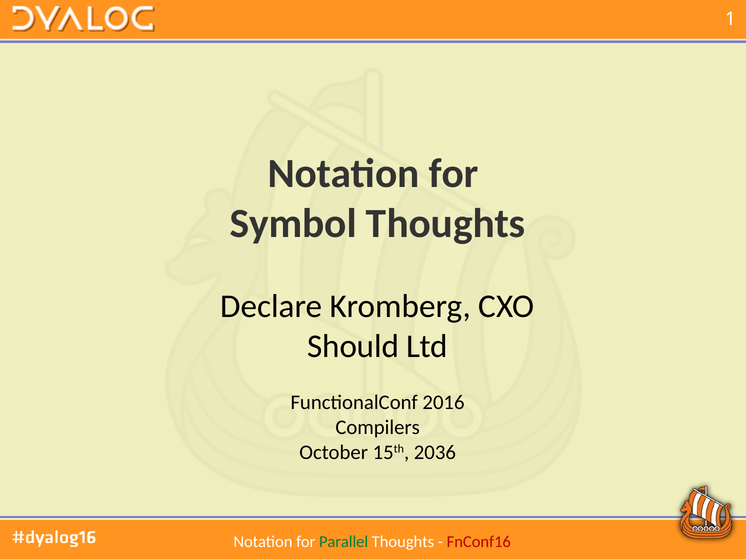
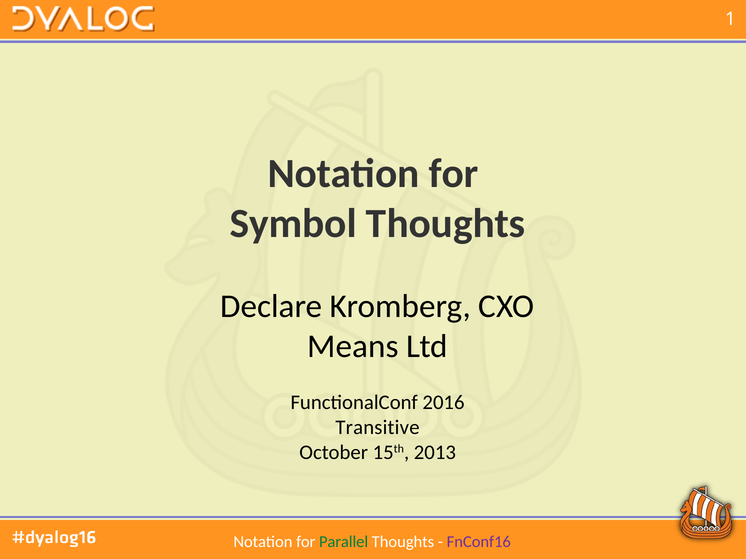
Should: Should -> Means (353, 346)
Compilers: Compilers -> Transitive (377, 428)
2036: 2036 -> 2013 (435, 453)
FnConf16 colour: red -> purple (479, 542)
